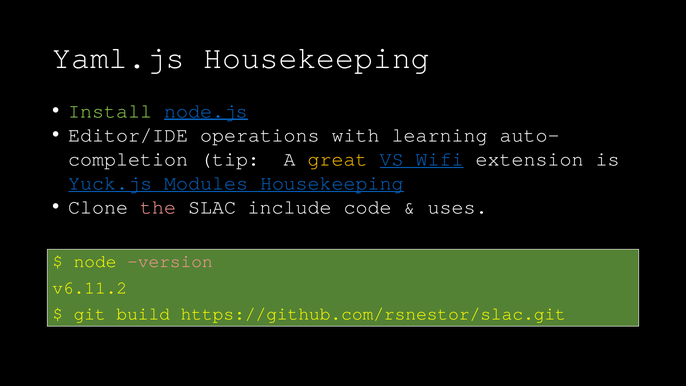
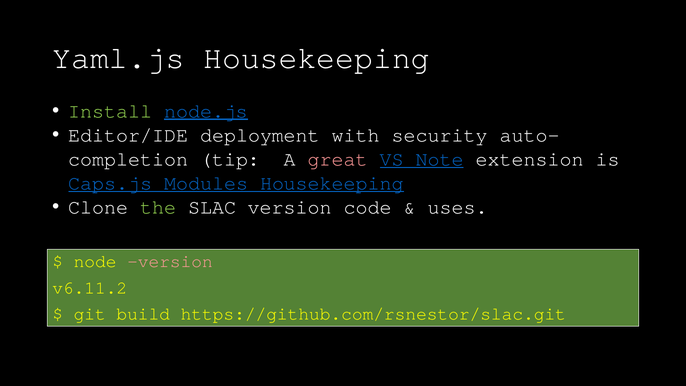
operations: operations -> deployment (260, 135)
learning: learning -> security (440, 135)
great colour: yellow -> pink (338, 159)
Wifi: Wifi -> Note (440, 159)
Yuck.js: Yuck.js -> Caps.js (110, 183)
the colour: pink -> light green (158, 207)
SLAC include: include -> version (290, 207)
